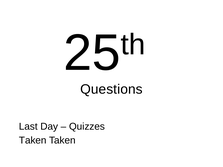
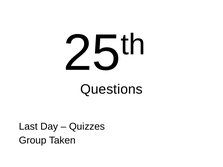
Taken: Taken -> Group (33, 141)
